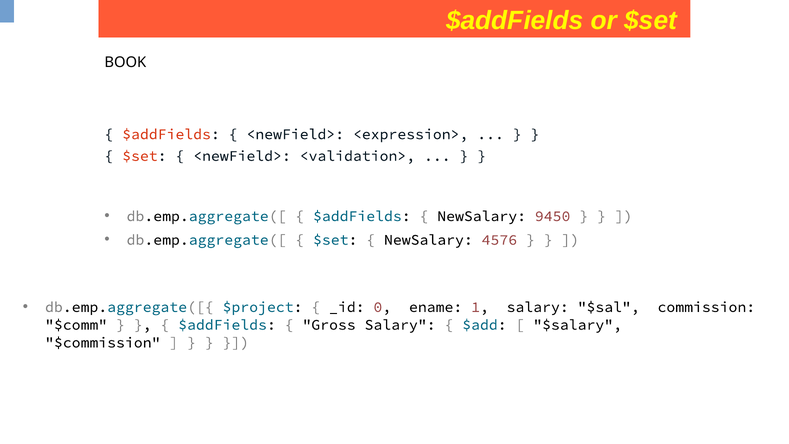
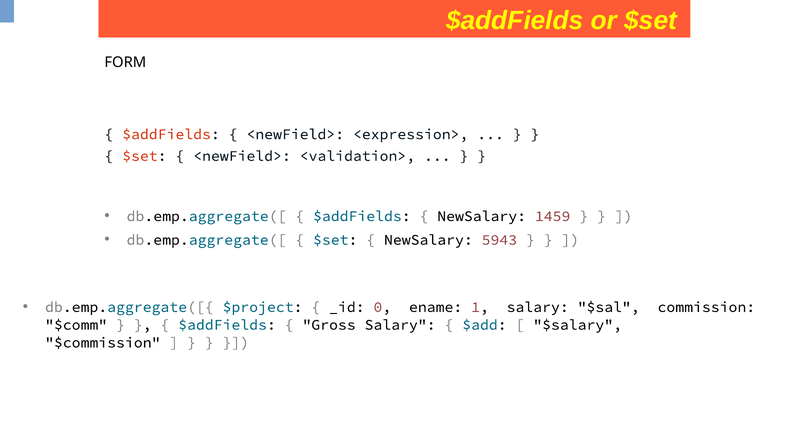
BOOK: BOOK -> FORM (125, 62)
9450: 9450 -> 1459 (553, 216)
4576: 4576 -> 5943 (499, 240)
